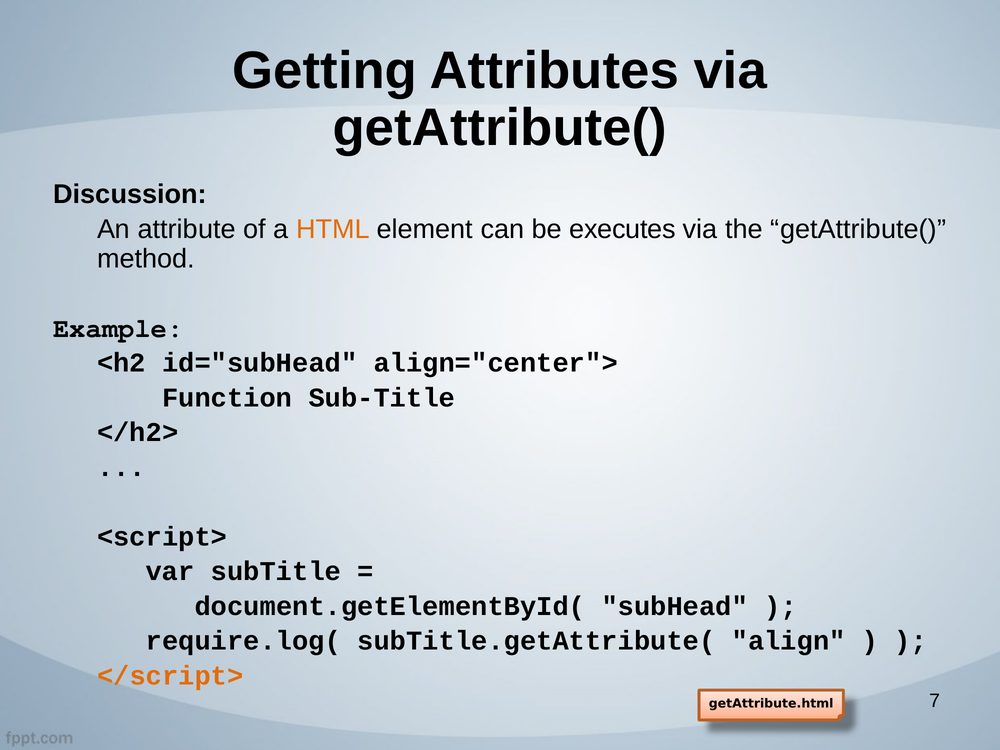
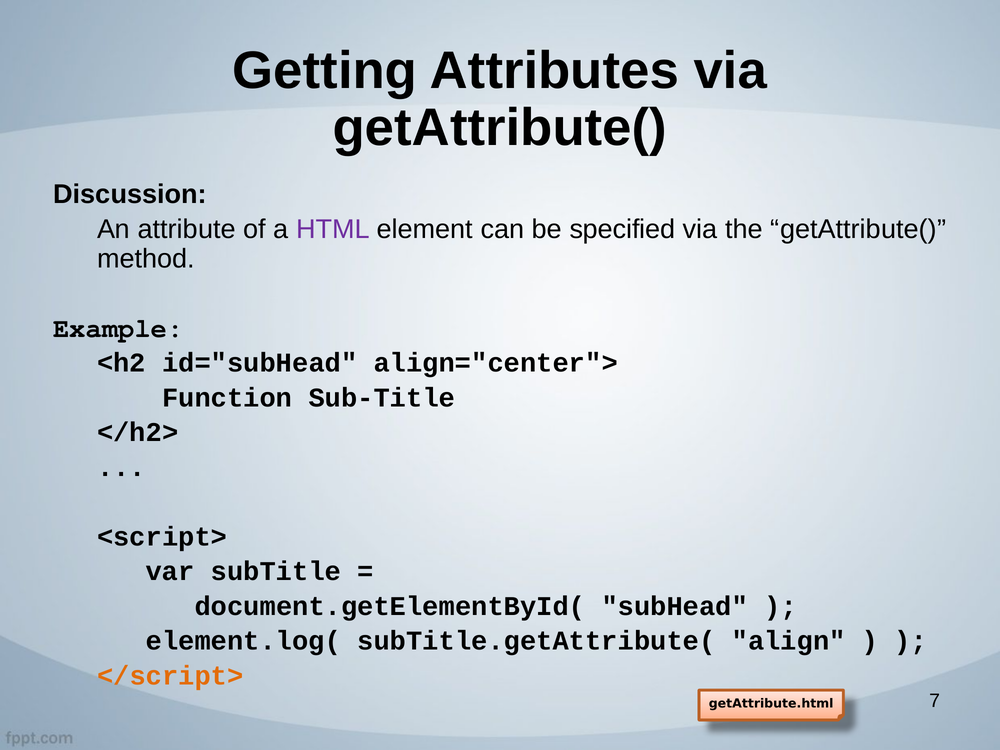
HTML colour: orange -> purple (333, 229)
executes: executes -> specified (622, 229)
require.log(: require.log( -> element.log( (243, 641)
